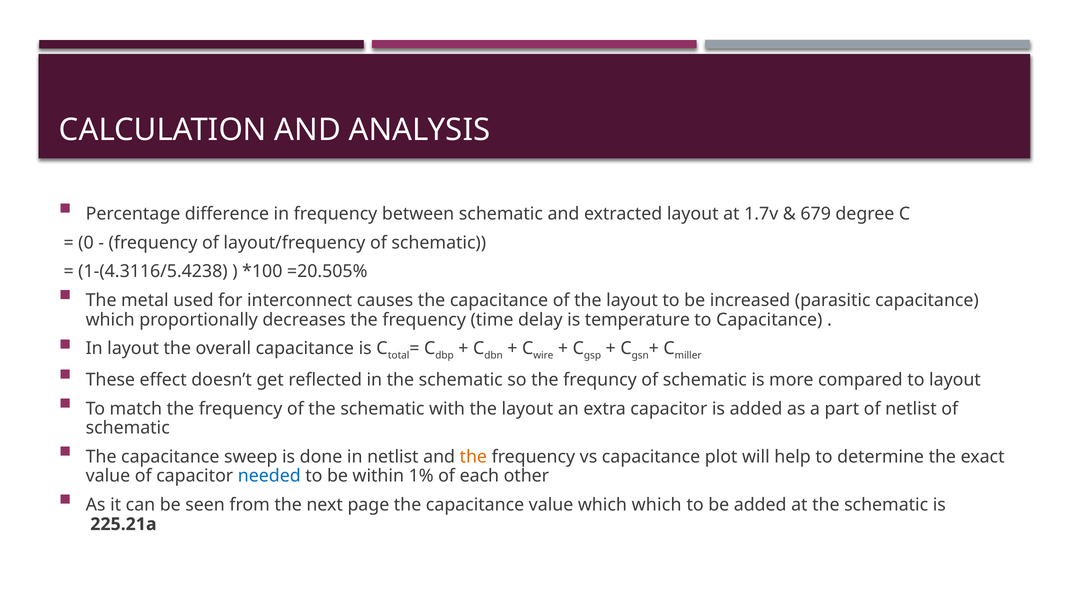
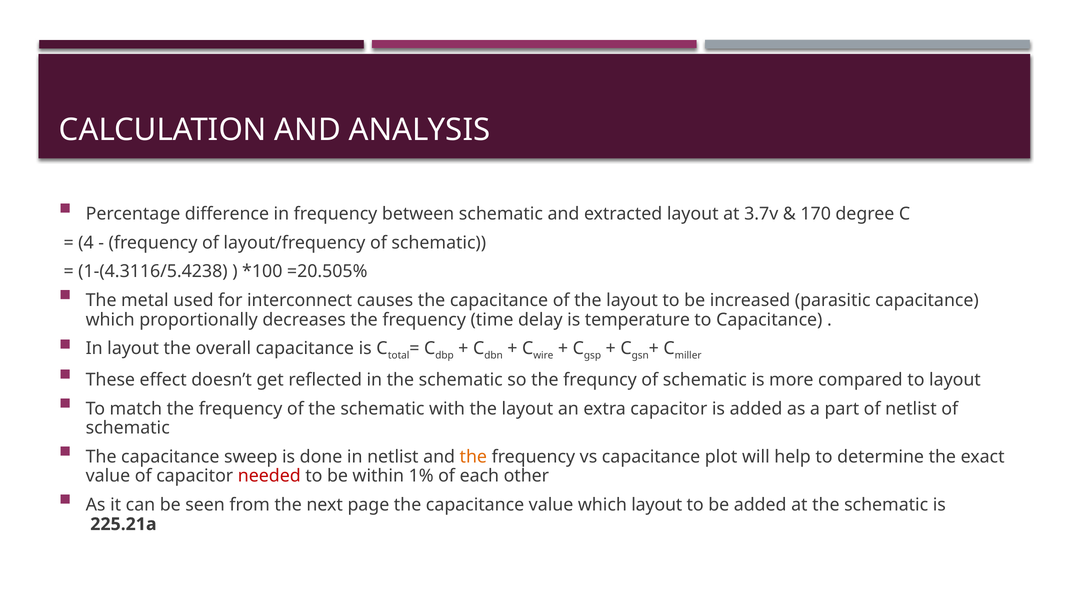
1.7v: 1.7v -> 3.7v (761, 214)
679: 679 -> 170 (816, 214)
0: 0 -> 4 (86, 242)
needed colour: blue -> red (269, 476)
which which: which -> layout (657, 504)
